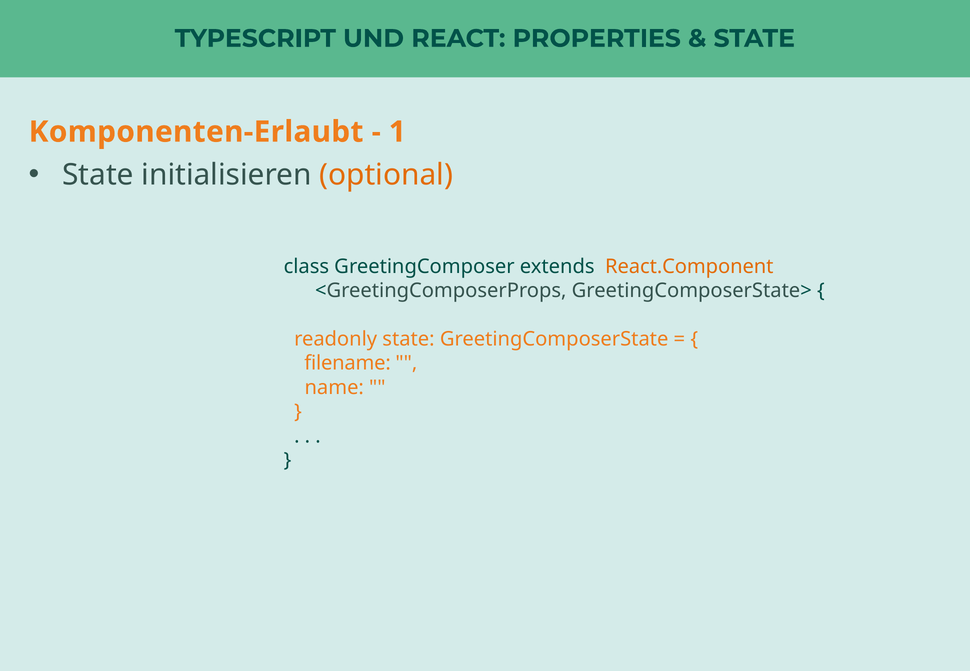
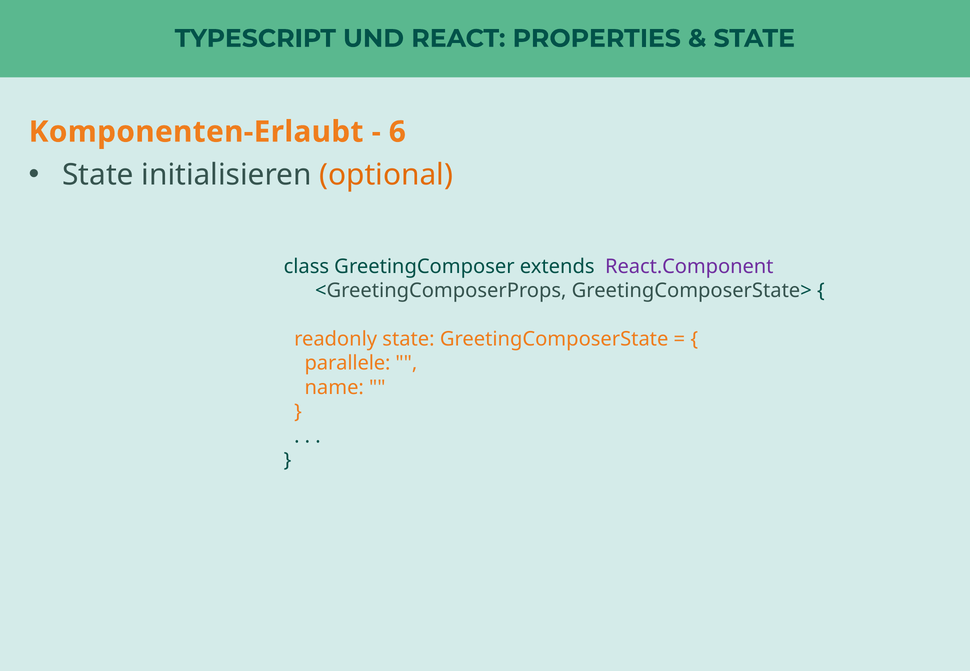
1: 1 -> 6 (397, 132)
React.Component colour: orange -> purple (689, 267)
filename: filename -> parallele (348, 364)
